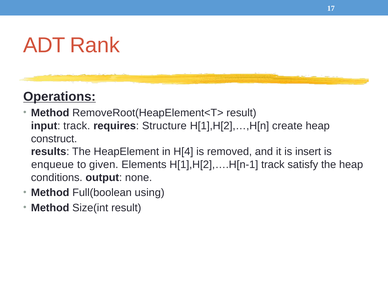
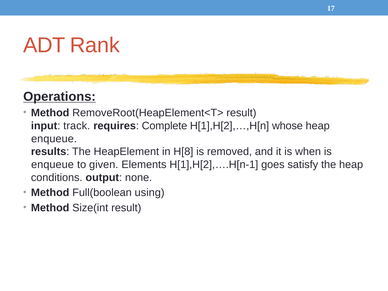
Structure: Structure -> Complete (164, 126)
create: create -> whose (287, 126)
construct: construct -> enqueue (54, 139)
H[4: H[4 -> H[8 (183, 152)
insert: insert -> when (308, 152)
H[1],H[2],….H[n-1 track: track -> goes (273, 165)
